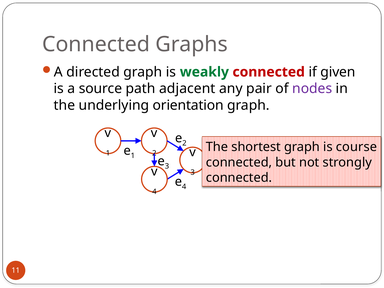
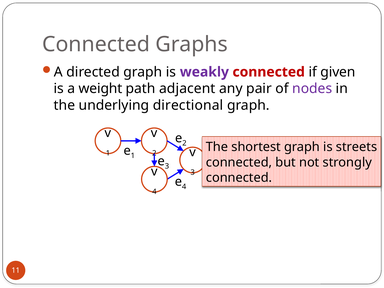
weakly colour: green -> purple (204, 72)
source: source -> weight (101, 89)
orientation: orientation -> directional (188, 105)
course: course -> streets (357, 147)
